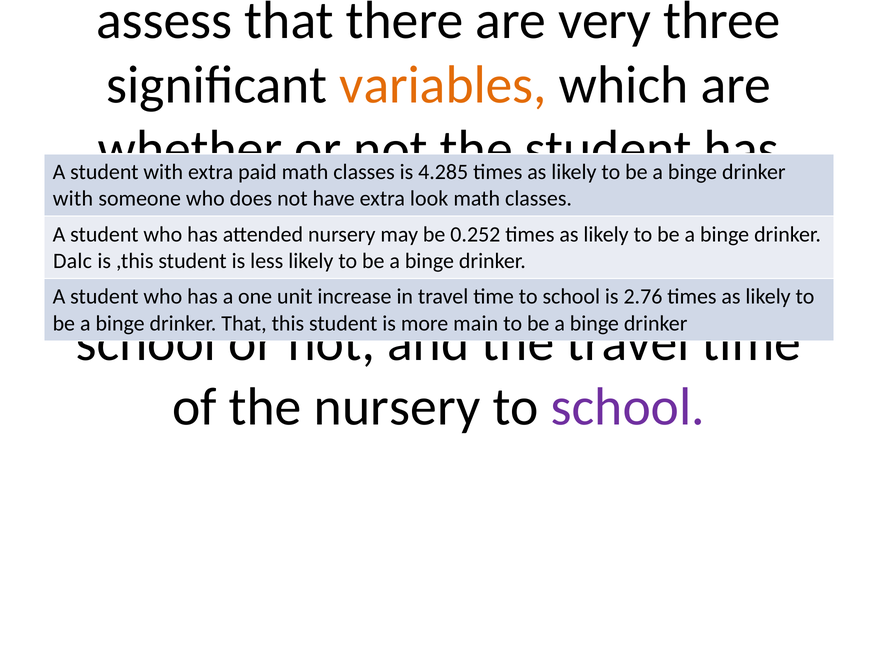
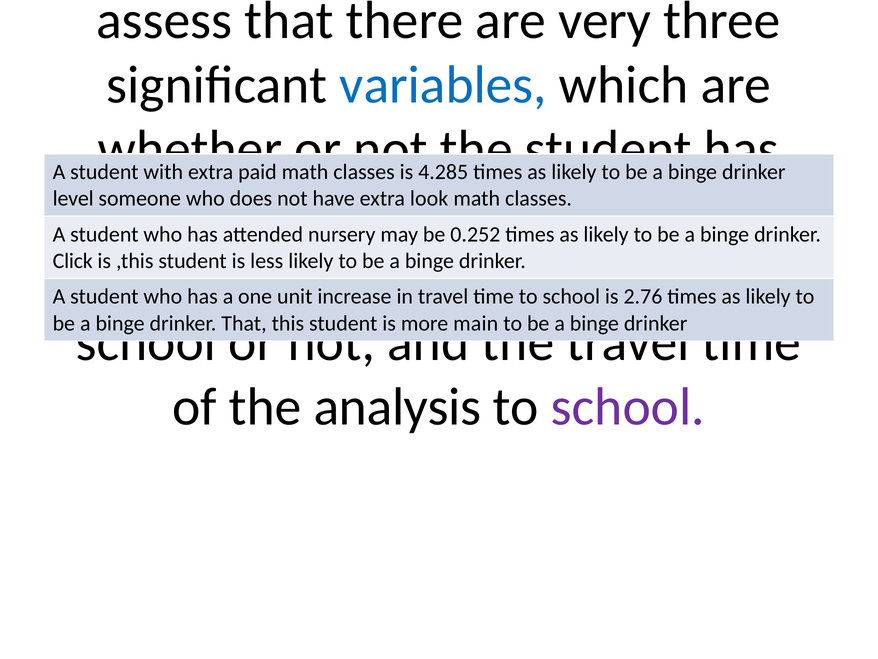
variables colour: orange -> blue (443, 85)
with: with -> level (73, 198)
Dalc: Dalc -> Click (73, 261)
the nursery: nursery -> analysis (397, 407)
